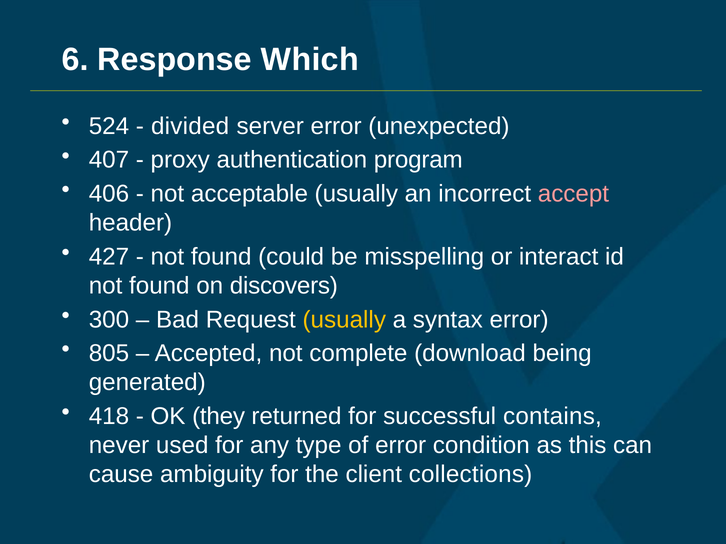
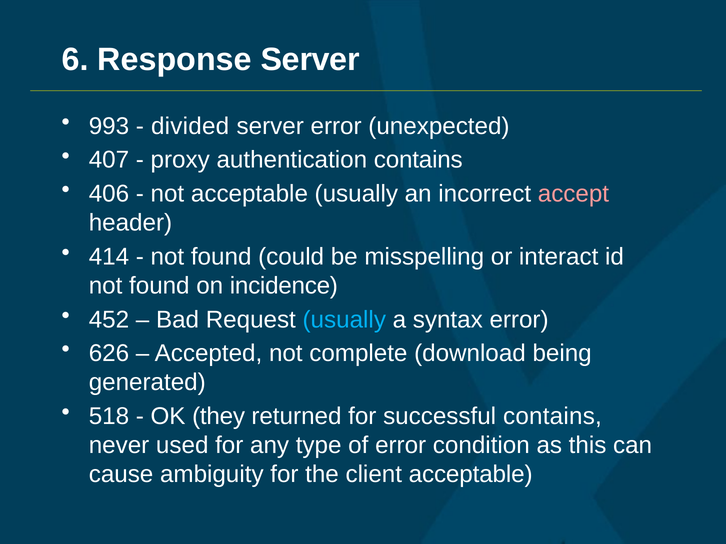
Response Which: Which -> Server (310, 60)
524: 524 -> 993 (109, 126)
authentication program: program -> contains (418, 160)
427: 427 -> 414 (109, 257)
discovers: discovers -> incidence (284, 286)
300: 300 -> 452 (109, 320)
usually colour: yellow -> light blue (344, 320)
805: 805 -> 626 (109, 354)
418: 418 -> 518 (109, 417)
client collections: collections -> acceptable (471, 475)
